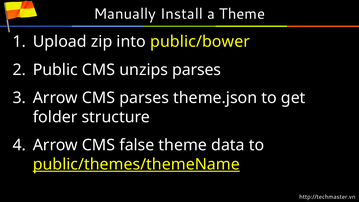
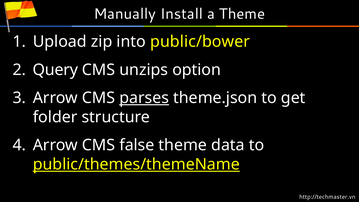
Public: Public -> Query (55, 70)
unzips parses: parses -> option (197, 70)
parses underline: none -> present (144, 98)
